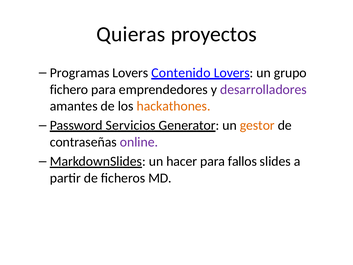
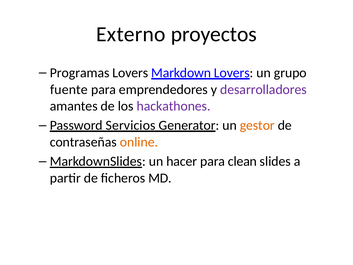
Quieras: Quieras -> Externo (131, 34)
Contenido: Contenido -> Markdown (181, 73)
fichero: fichero -> fuente (69, 90)
hackathones colour: orange -> purple (174, 106)
online colour: purple -> orange (139, 142)
fallos: fallos -> clean (242, 161)
